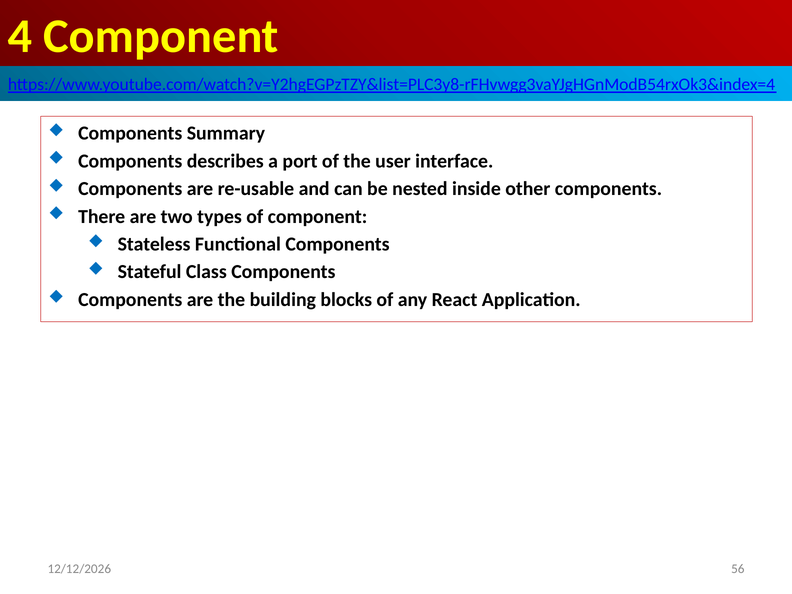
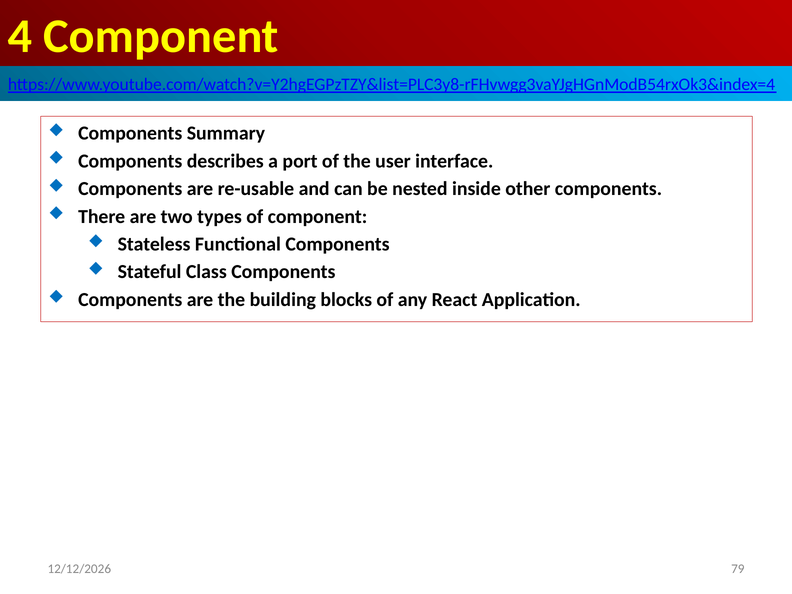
56: 56 -> 79 (738, 569)
